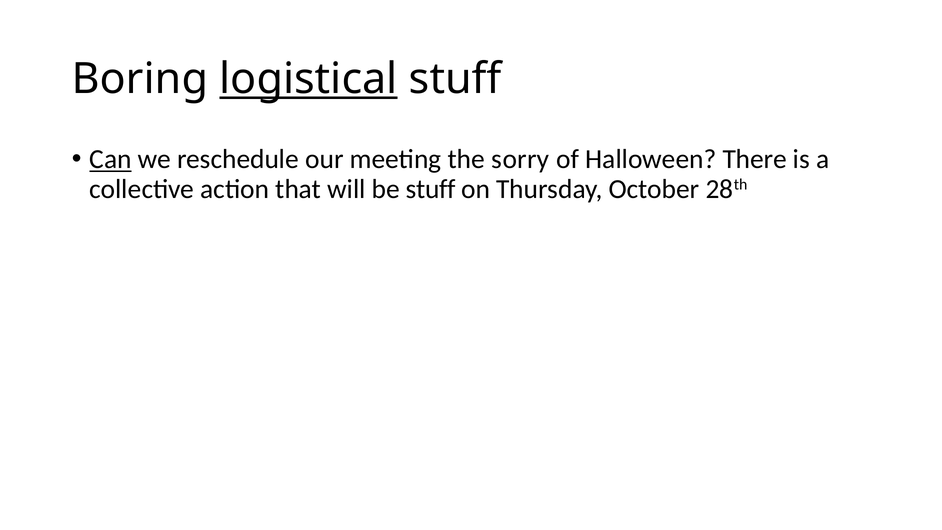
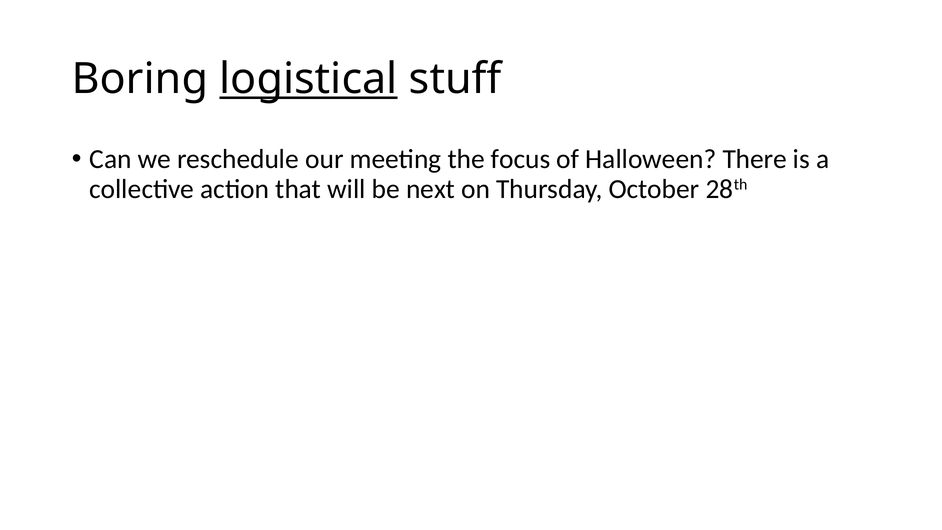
Can underline: present -> none (111, 159)
sorry: sorry -> focus (521, 159)
be stuff: stuff -> next (431, 189)
